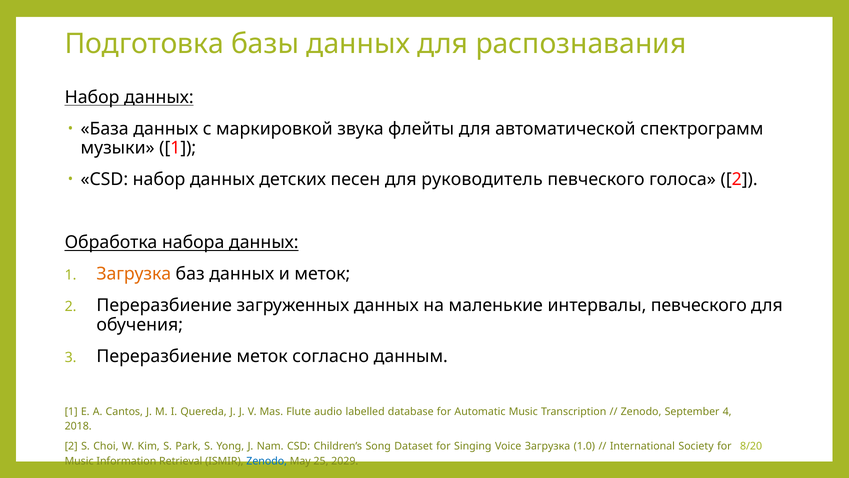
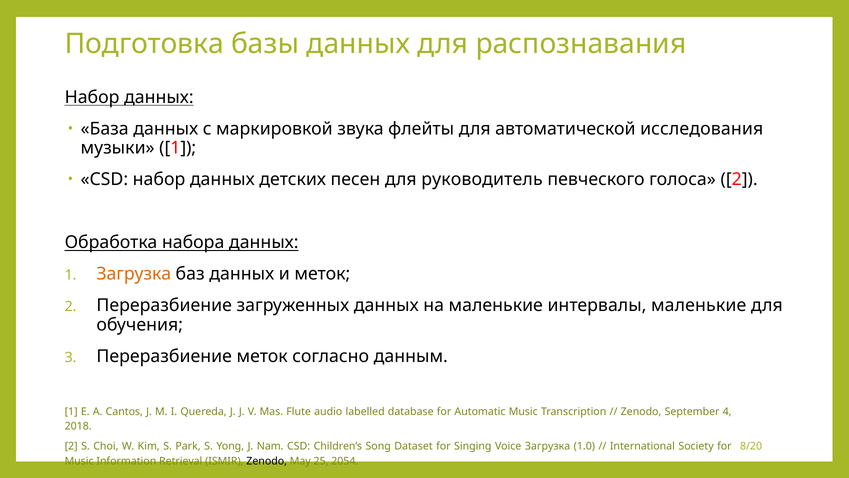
спектрограмм: спектрограмм -> исследования (702, 129)
интервалы певческого: певческого -> маленькие (699, 305)
Zenodo colour: blue -> black (267, 461)
2029: 2029 -> 2054 (345, 461)
